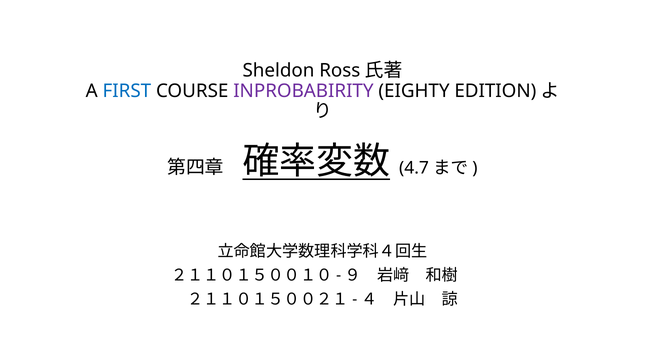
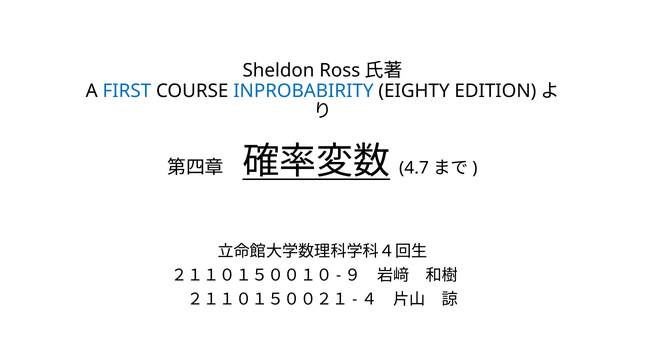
INPROBABIRITY colour: purple -> blue (303, 91)
